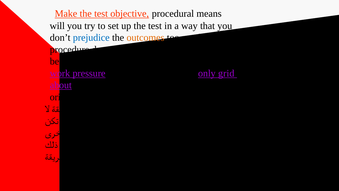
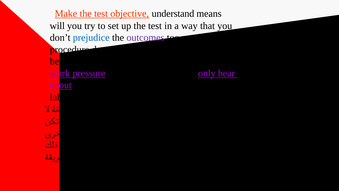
procedural: procedural -> understand (173, 14)
outcomes colour: orange -> purple (145, 38)
grid: grid -> hear (226, 73)
orientation: orientation -> laboratory (71, 97)
